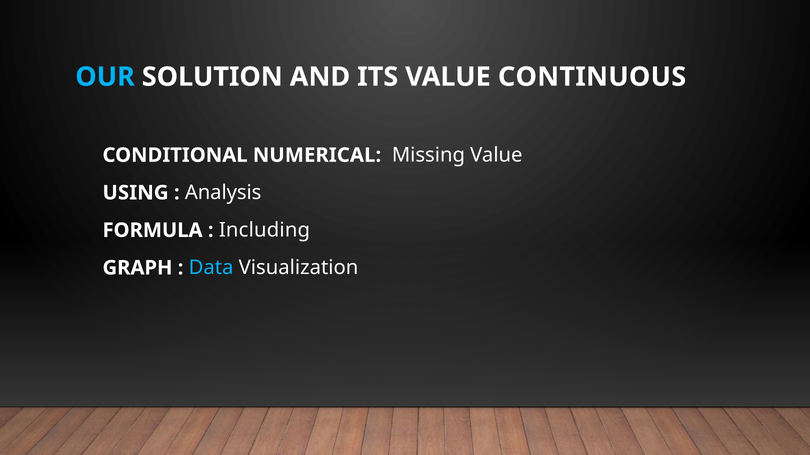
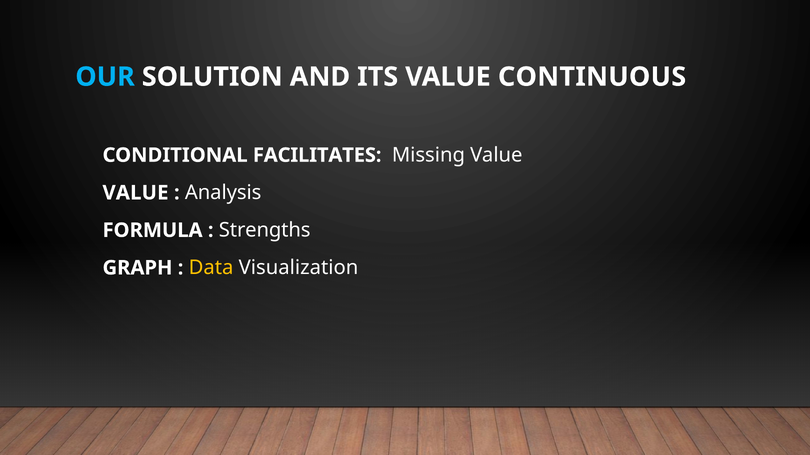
NUMERICAL: NUMERICAL -> FACILITATES (317, 155)
USING: USING -> VALUE (135, 193)
Including: Including -> Strengths (265, 231)
Data colour: light blue -> yellow (211, 268)
